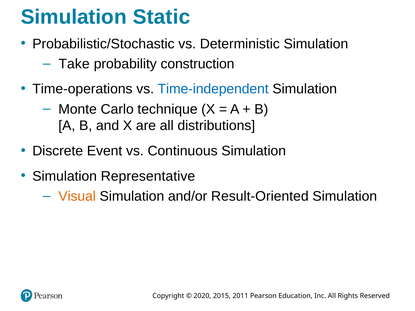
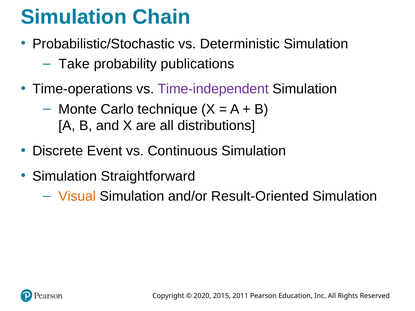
Static: Static -> Chain (161, 17)
construction: construction -> publications (197, 64)
Time-independent colour: blue -> purple (213, 89)
Representative: Representative -> Straightforward (148, 176)
